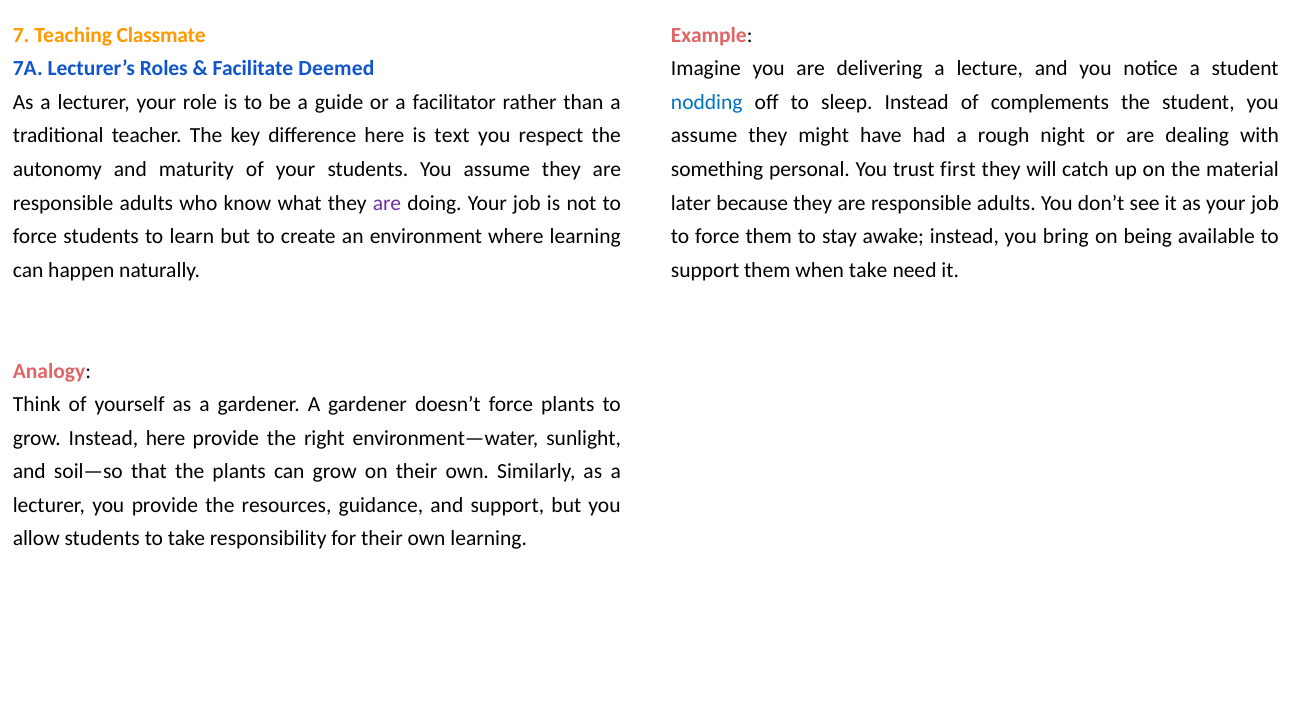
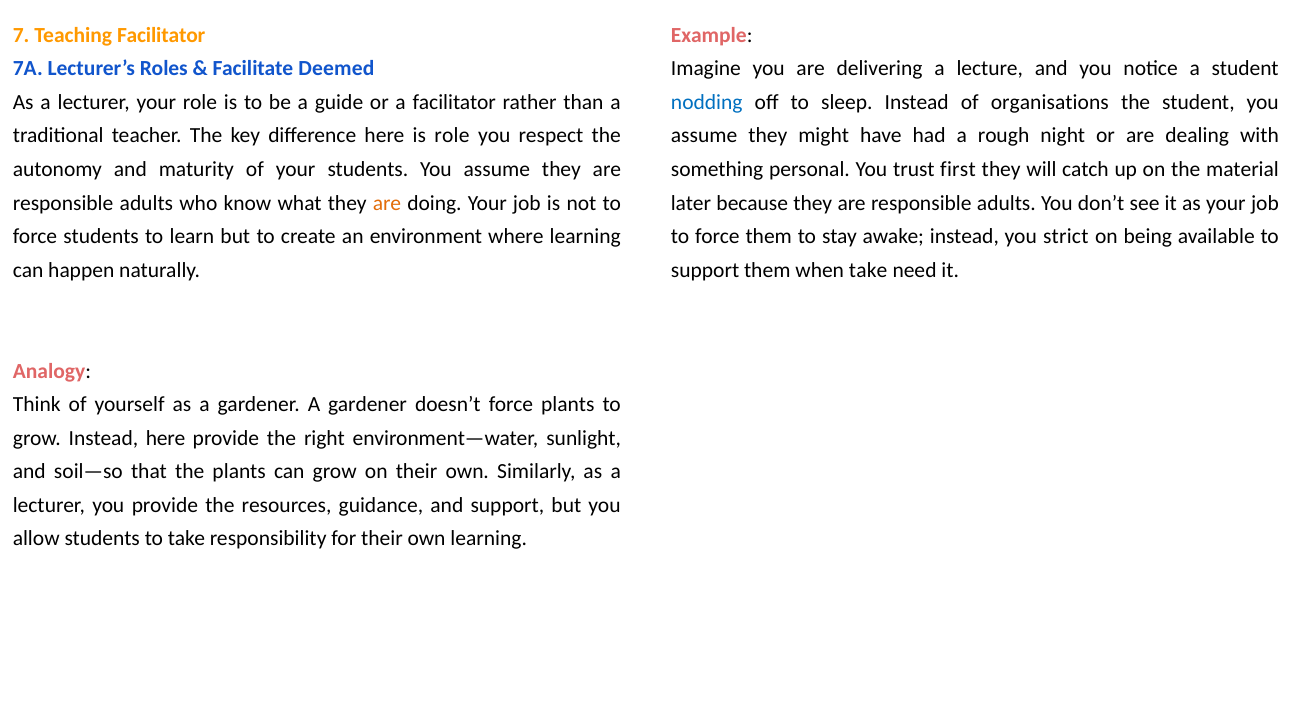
Teaching Classmate: Classmate -> Facilitator (161, 35)
complements: complements -> organisations (1050, 102)
is text: text -> role (452, 136)
are colour: purple -> orange (387, 203)
bring: bring -> strict (1066, 237)
